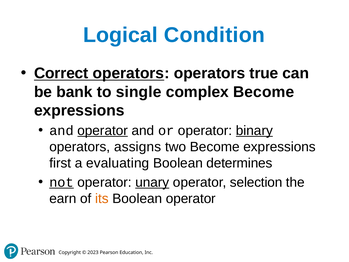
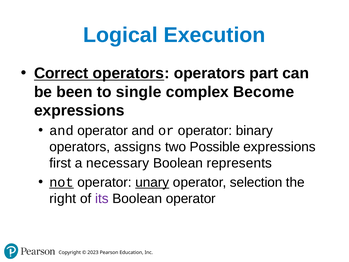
Condition: Condition -> Execution (215, 35)
true: true -> part (264, 73)
bank: bank -> been (74, 92)
operator underline: present -> none (103, 130)
binary underline: present -> none (254, 130)
two Become: Become -> Possible (215, 147)
evaluating: evaluating -> necessary (118, 163)
determines: determines -> represents (239, 163)
earn: earn -> right (63, 198)
its colour: orange -> purple (102, 198)
